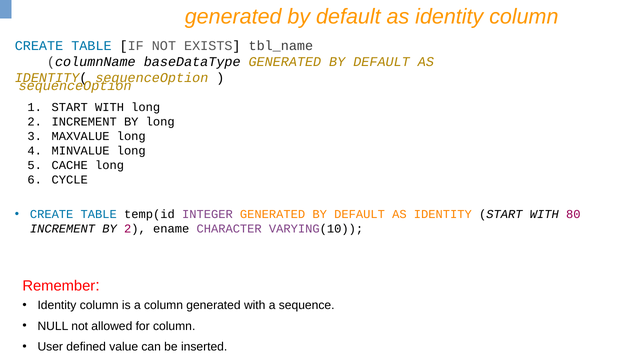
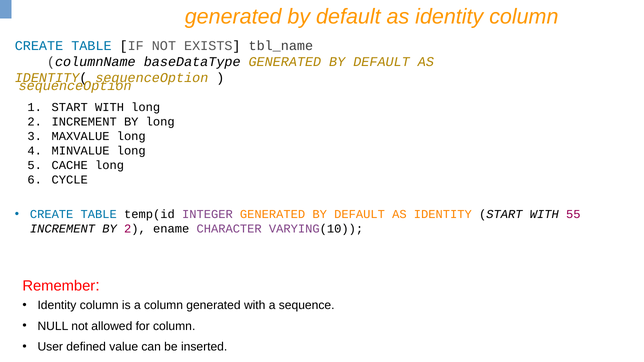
80: 80 -> 55 (573, 214)
